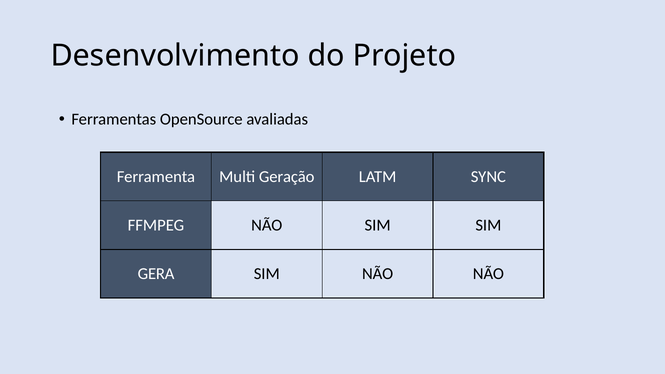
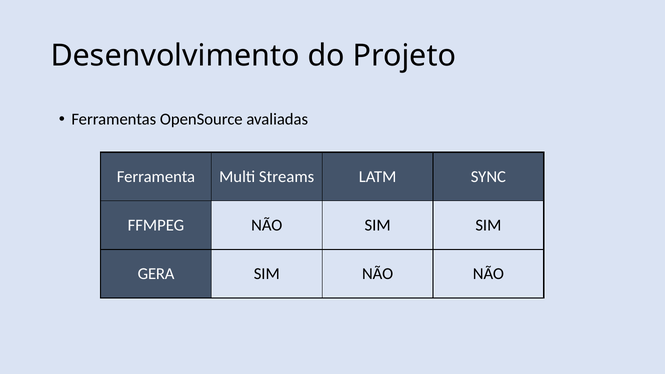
Geração: Geração -> Streams (287, 177)
